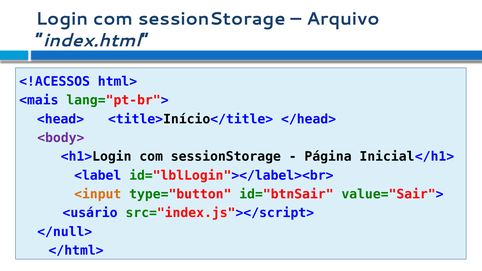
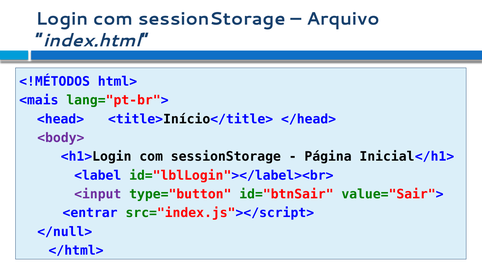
<!ACESSOS: <!ACESSOS -> <!MÉTODOS (55, 82)
<input colour: orange -> purple (98, 194)
<usário: <usário -> <entrar (90, 213)
